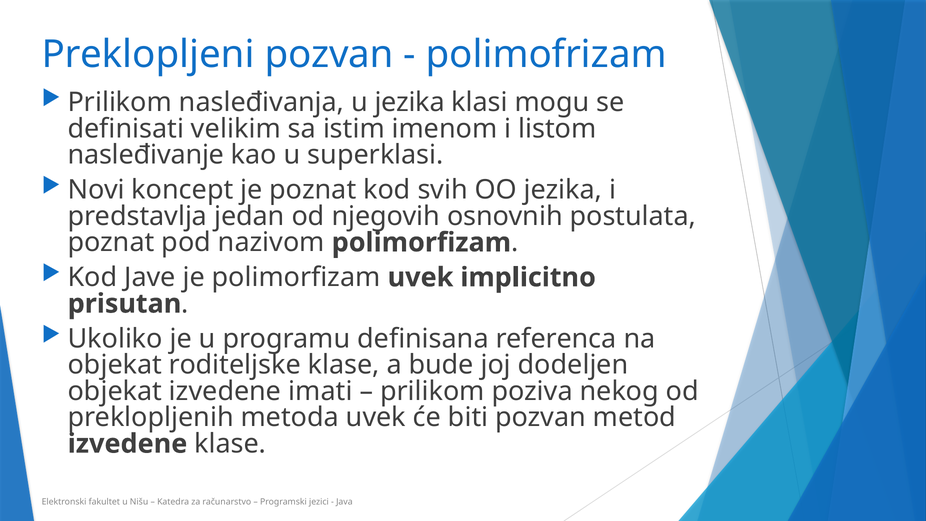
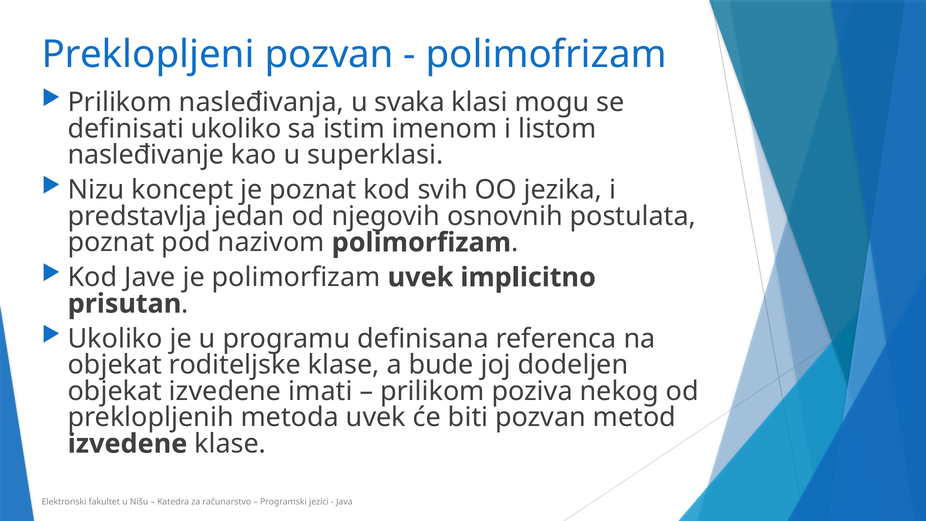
u jezika: jezika -> svaka (410, 102)
definisati velikim: velikim -> ukoliko (236, 129)
Novi: Novi -> Nizu (96, 190)
